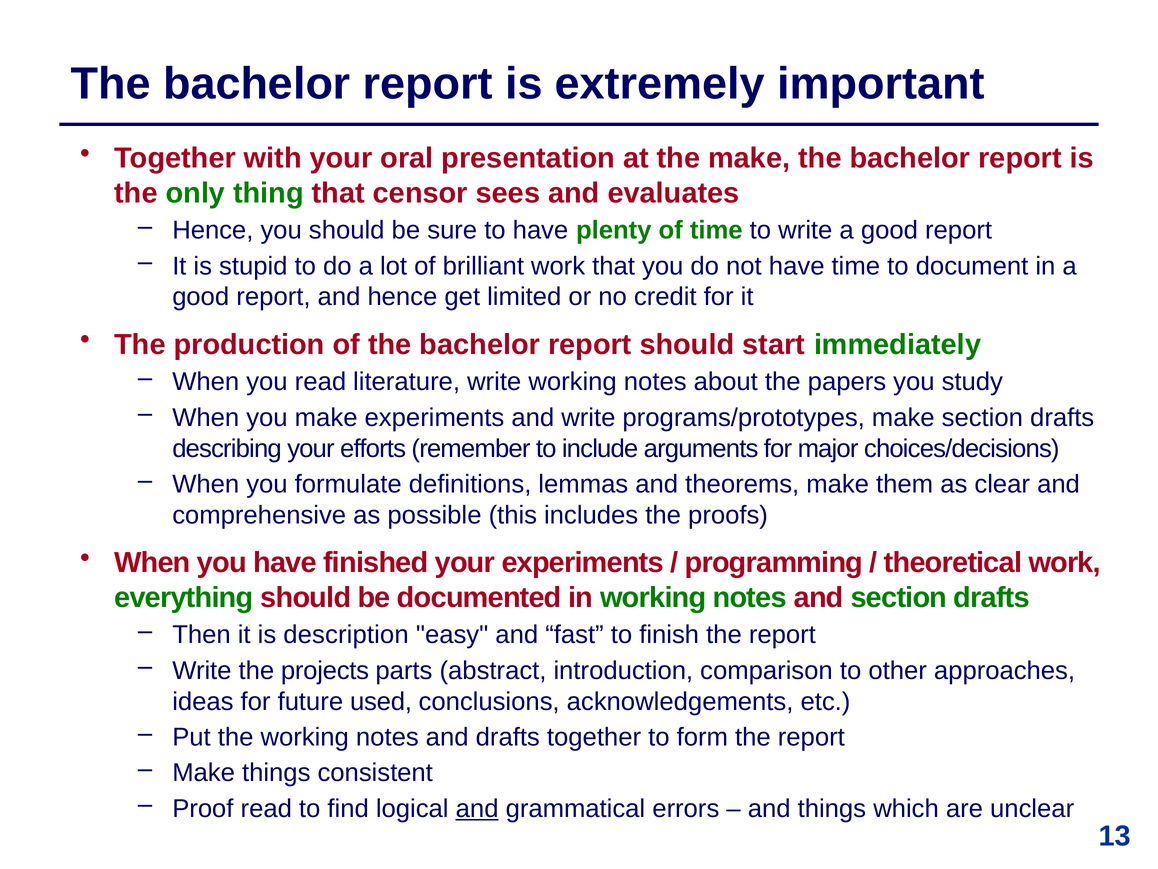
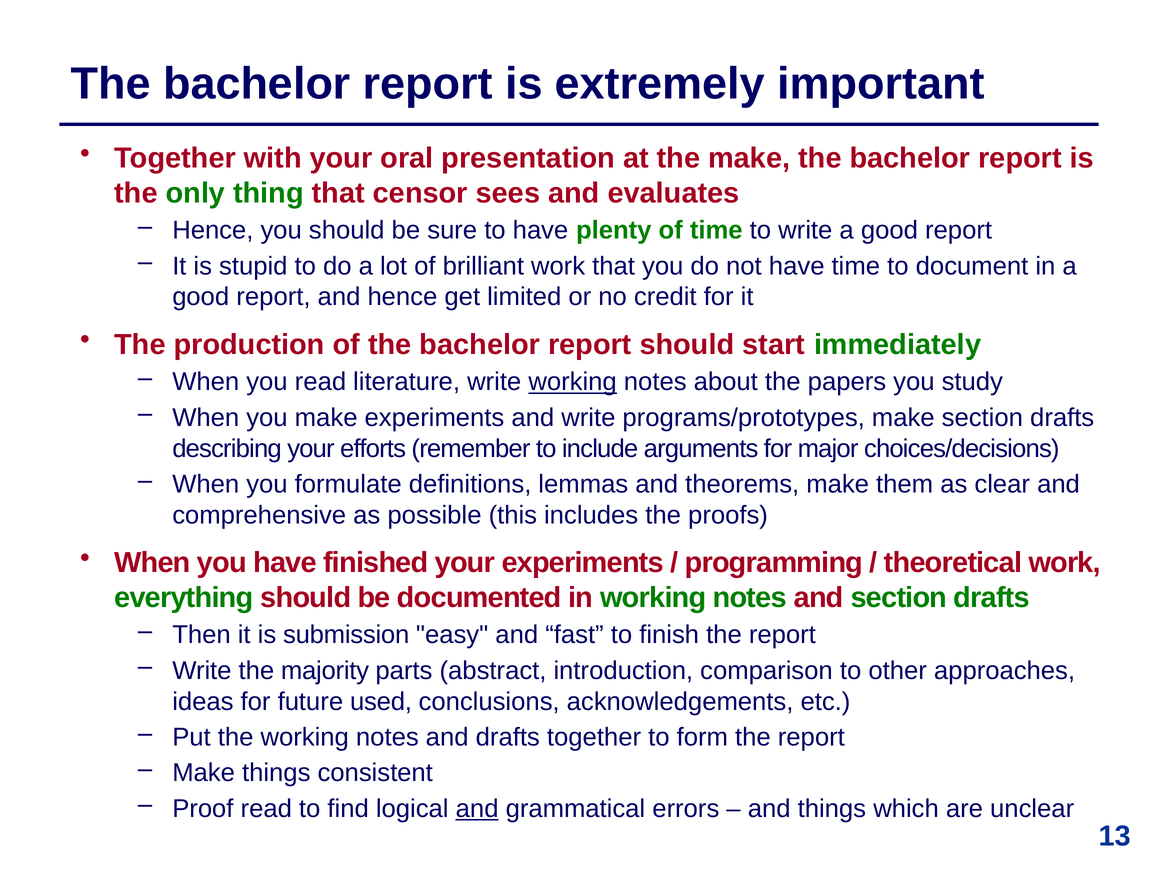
working underline: none -> present (573, 382)
description: description -> submission (346, 635)
projects: projects -> majority (325, 670)
